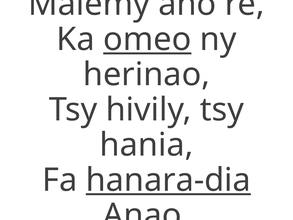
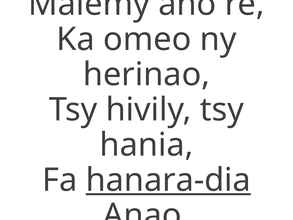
omeo underline: present -> none (147, 39)
